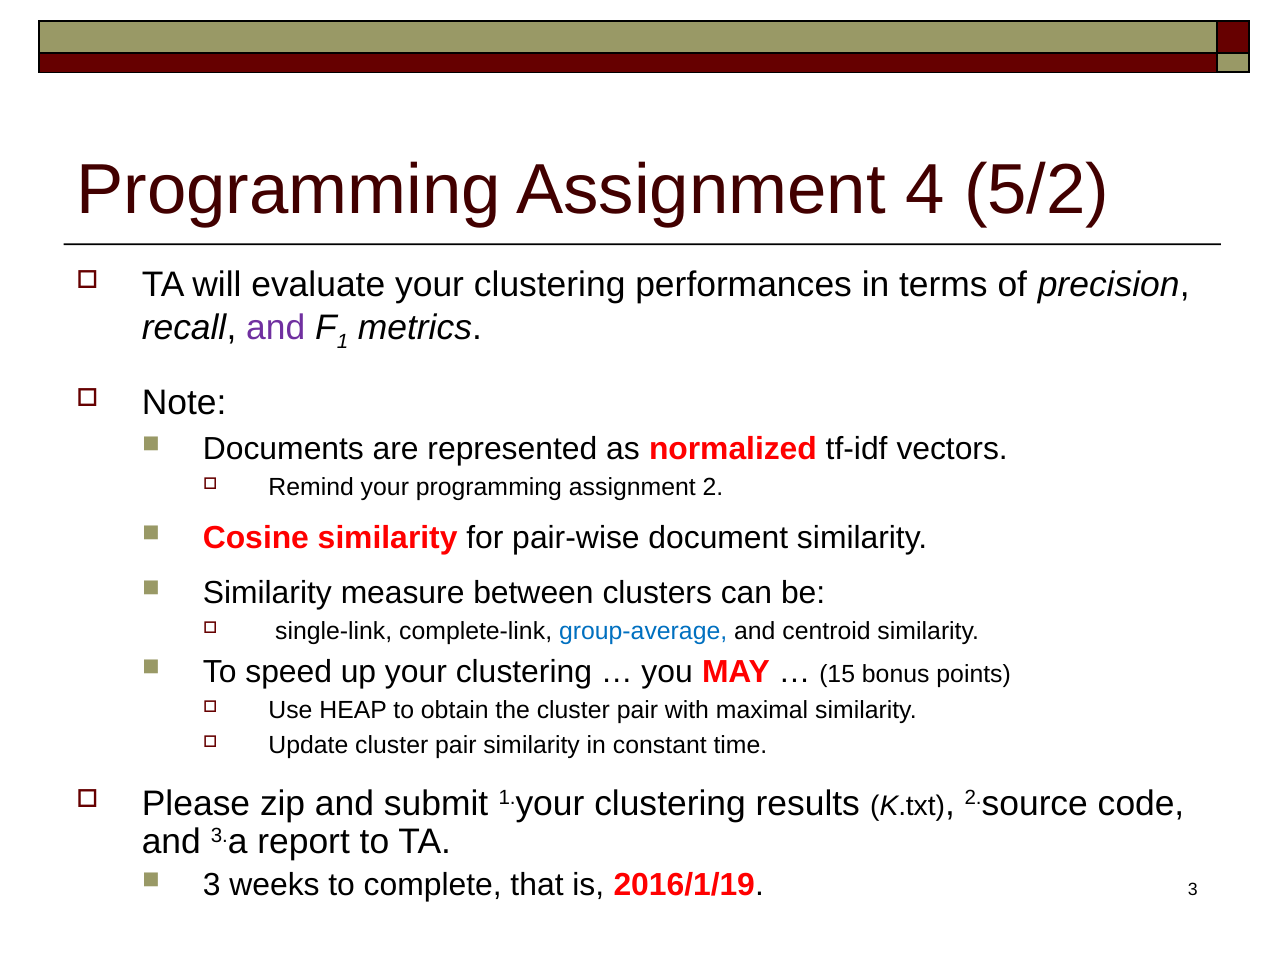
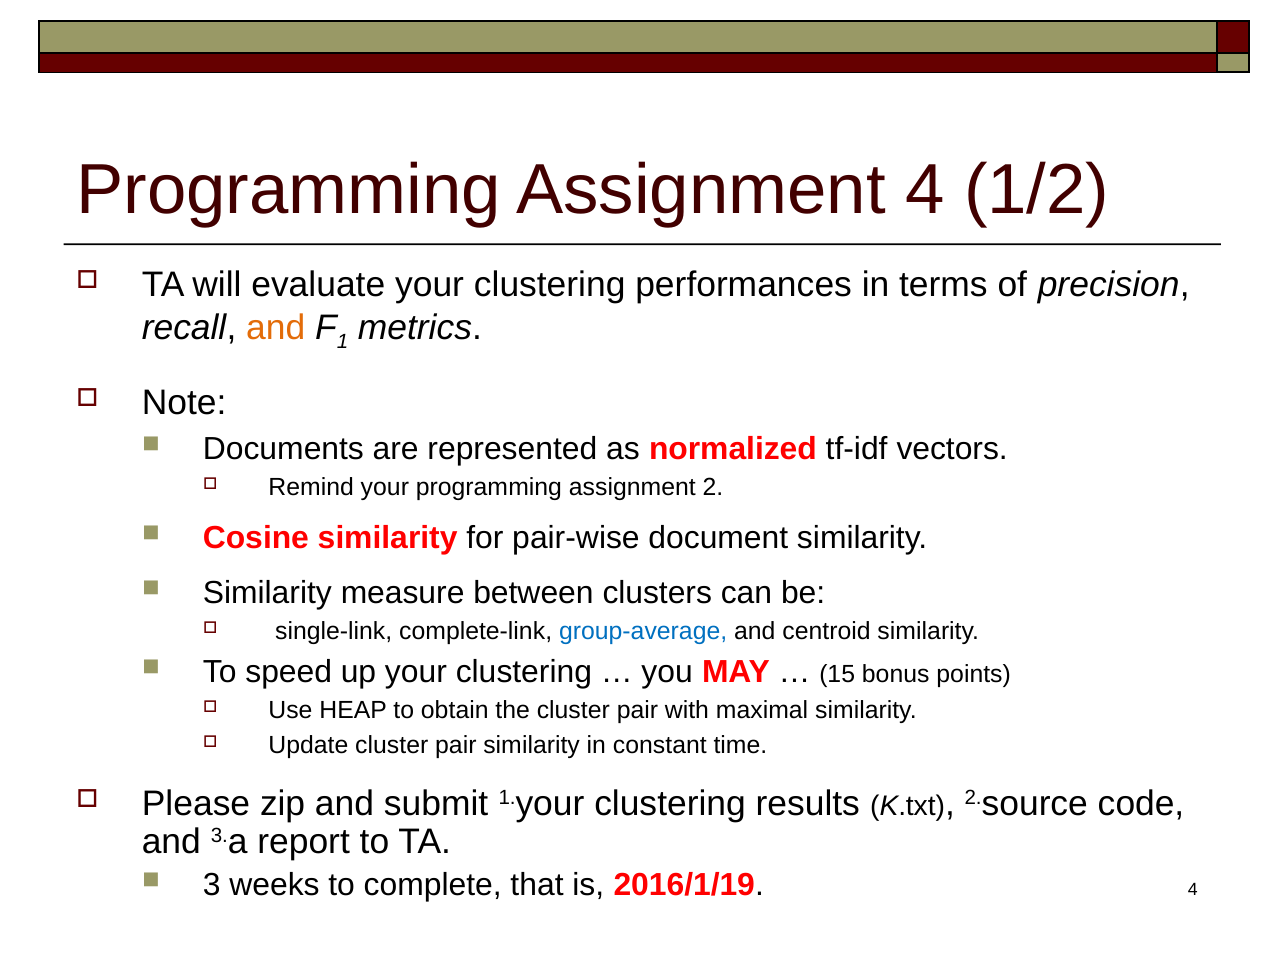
5/2: 5/2 -> 1/2 (1037, 190)
and colour: purple -> orange (276, 327)
2016/1/19 3: 3 -> 4 (1193, 889)
